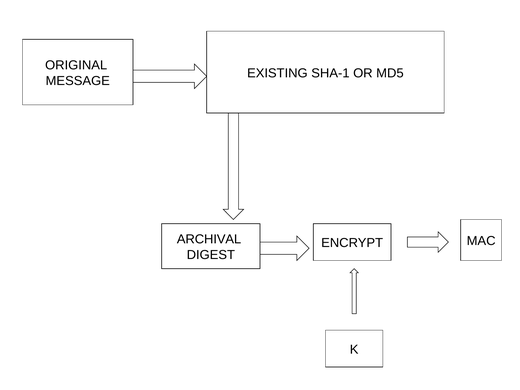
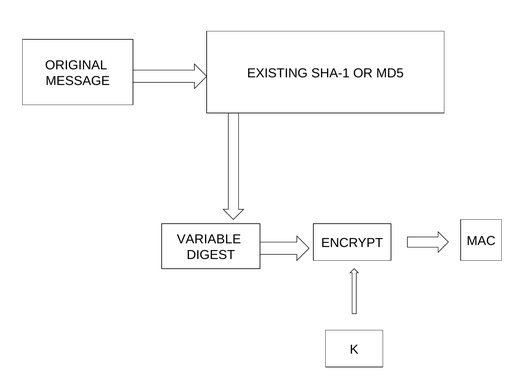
ARCHIVAL: ARCHIVAL -> VARIABLE (209, 239)
